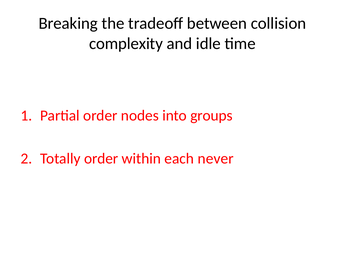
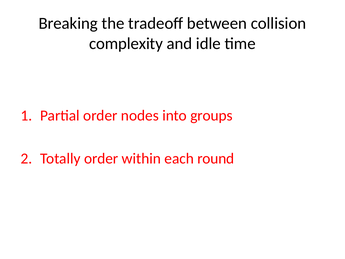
never: never -> round (216, 158)
